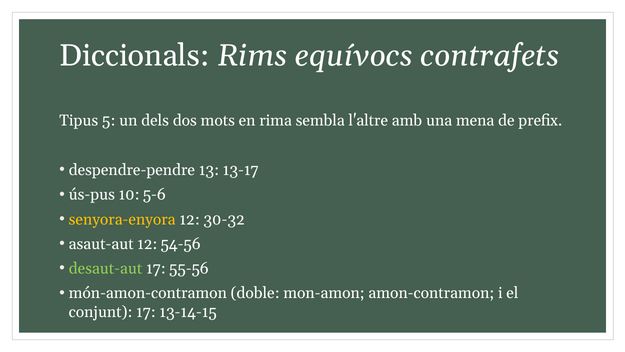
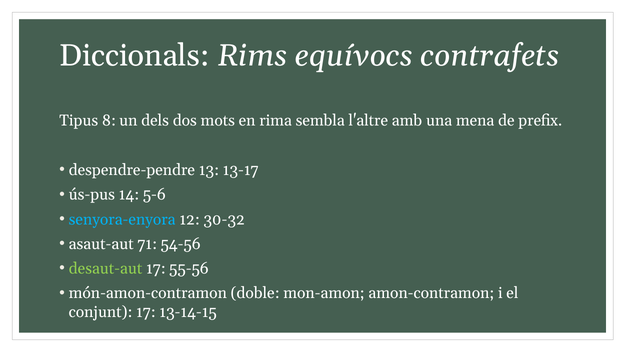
5: 5 -> 8 (109, 121)
10: 10 -> 14 (129, 194)
senyora-enyora colour: yellow -> light blue (122, 219)
asaut-aut 12: 12 -> 71 (147, 244)
